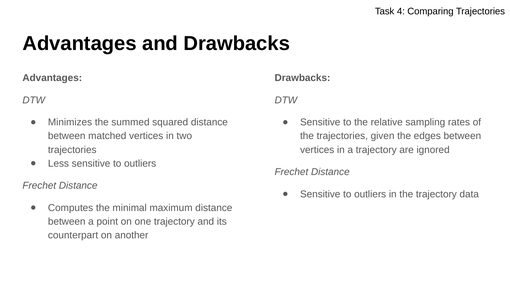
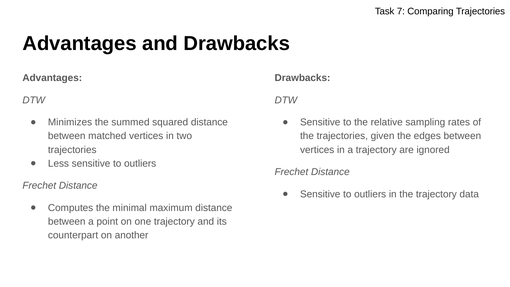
4: 4 -> 7 (401, 11)
